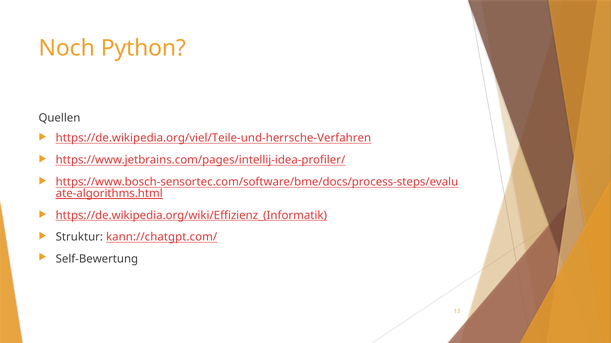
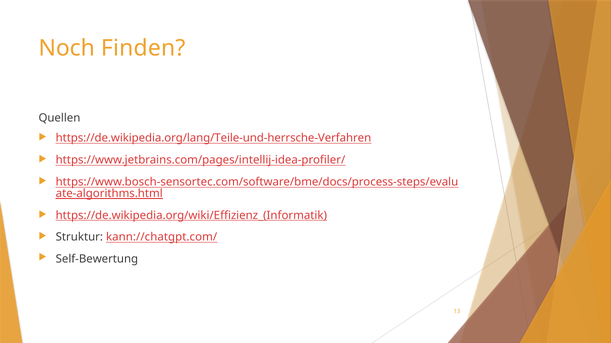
Python: Python -> Finden (143, 48)
https://de.wikipedia.org/viel/Teile-und-herrsche-Verfahren: https://de.wikipedia.org/viel/Teile-und-herrsche-Verfahren -> https://de.wikipedia.org/lang/Teile-und-herrsche-Verfahren (213, 138)
